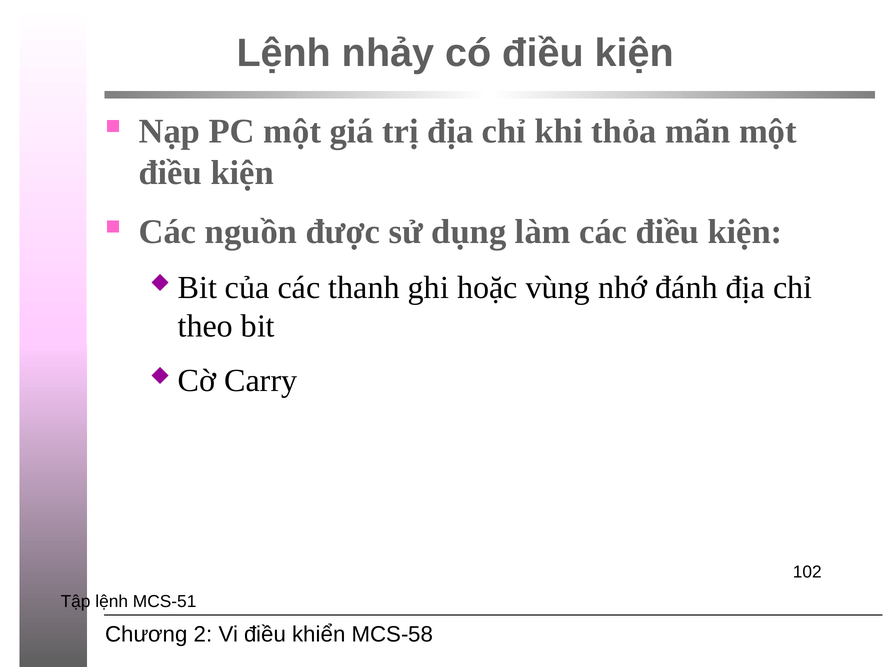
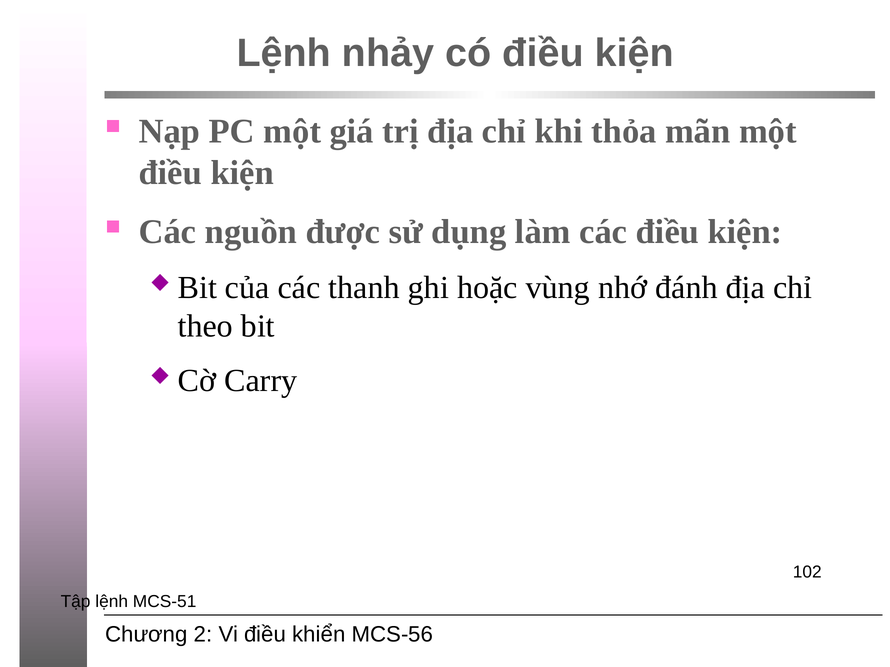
MCS-58: MCS-58 -> MCS-56 (392, 635)
